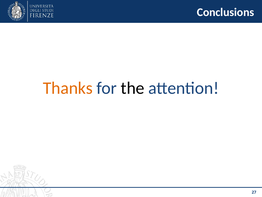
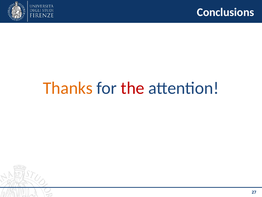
the colour: black -> red (133, 88)
